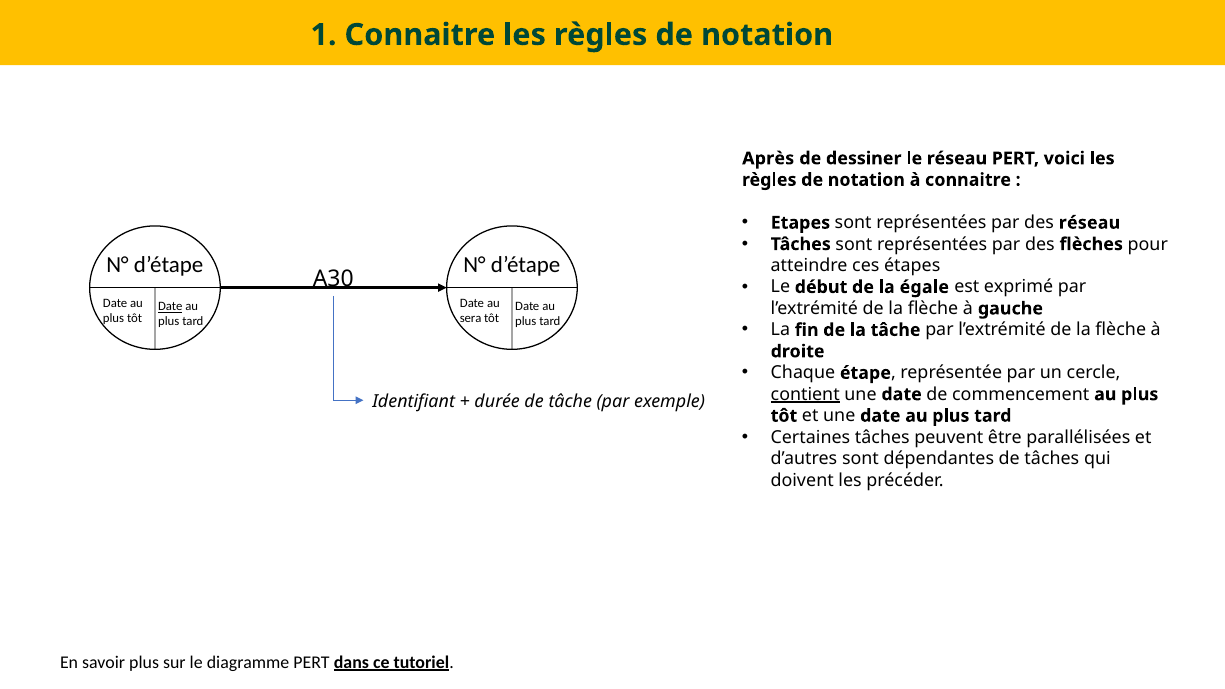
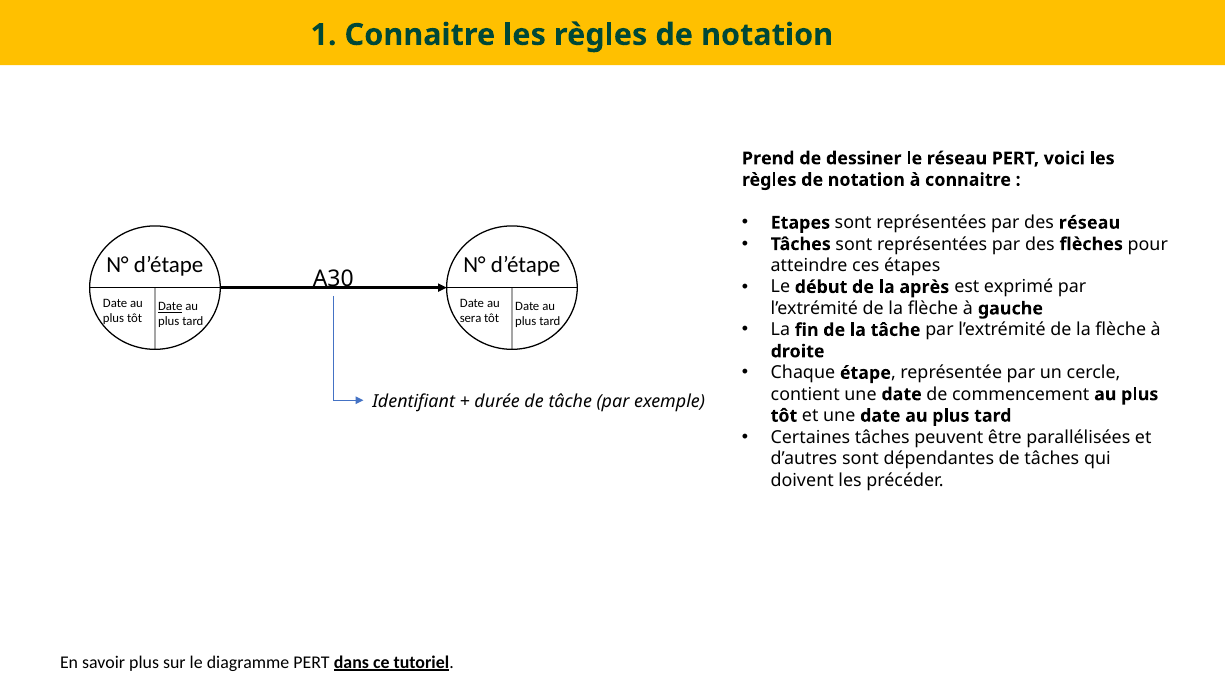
Après: Après -> Prend (768, 158)
égale: égale -> après (924, 287)
contient underline: present -> none (805, 394)
